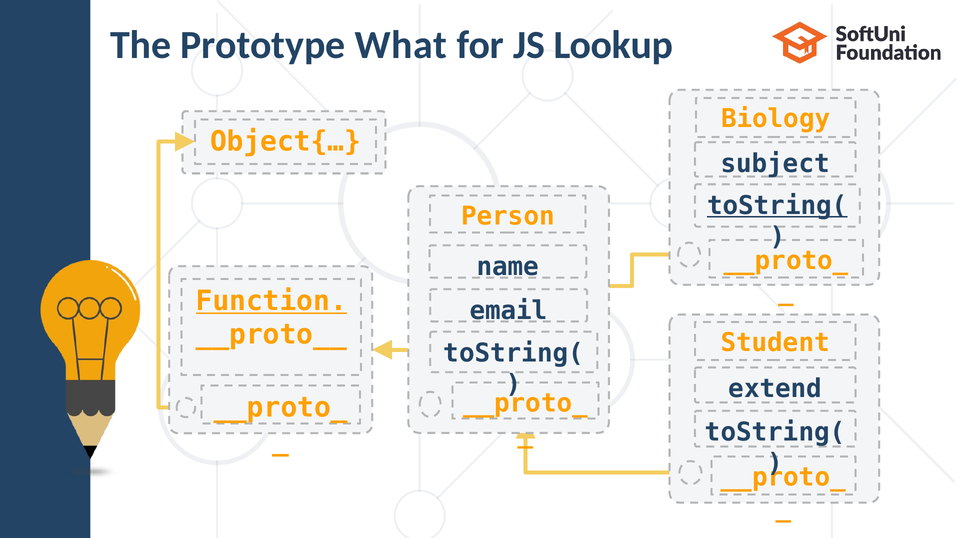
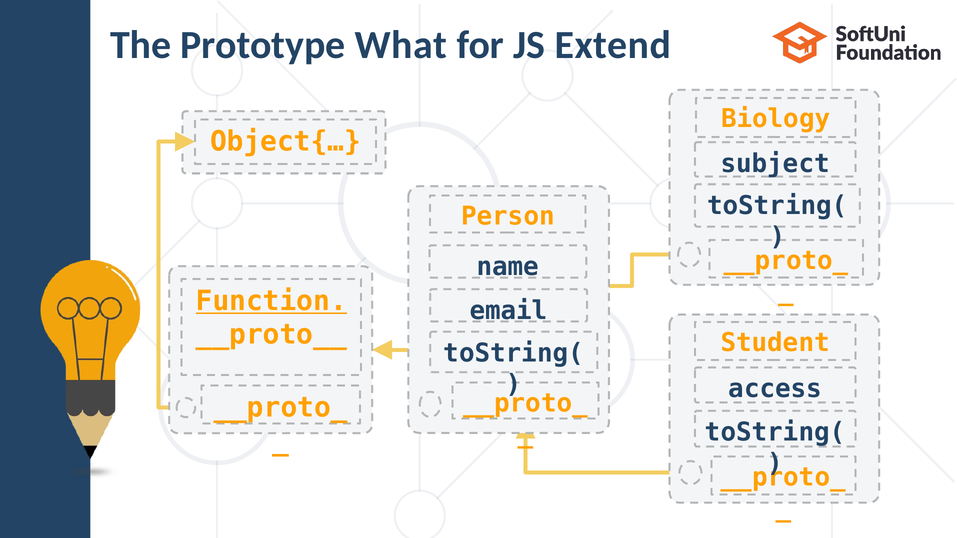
Lookup: Lookup -> Extend (613, 45)
toString( underline: present -> none (777, 206)
extend: extend -> access (775, 389)
